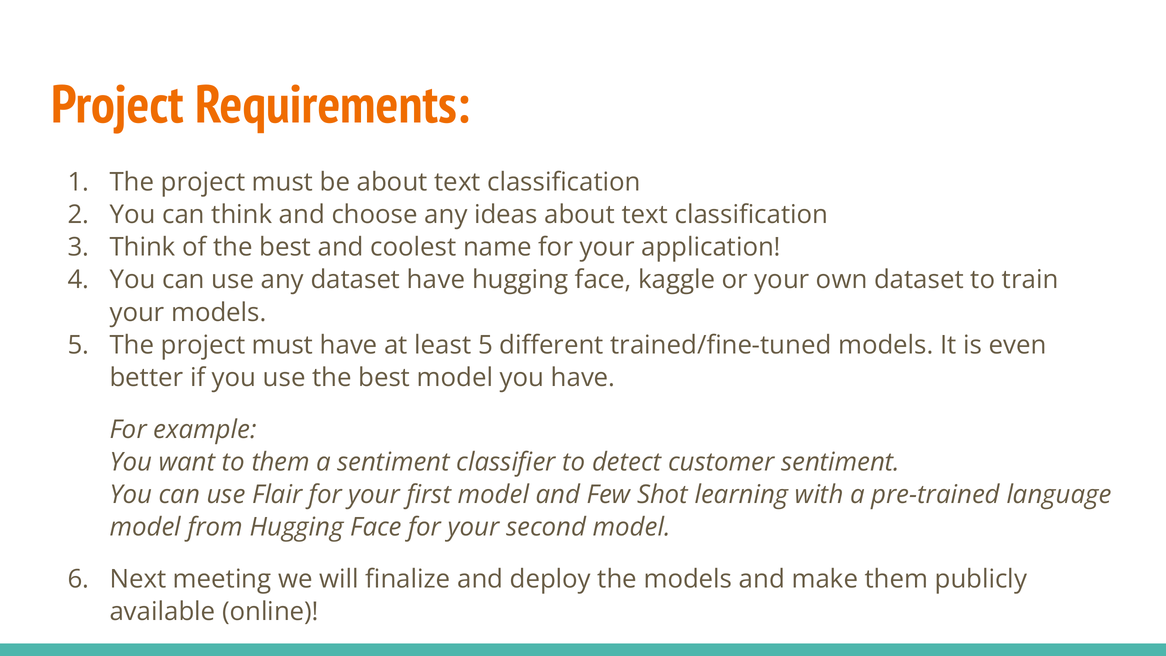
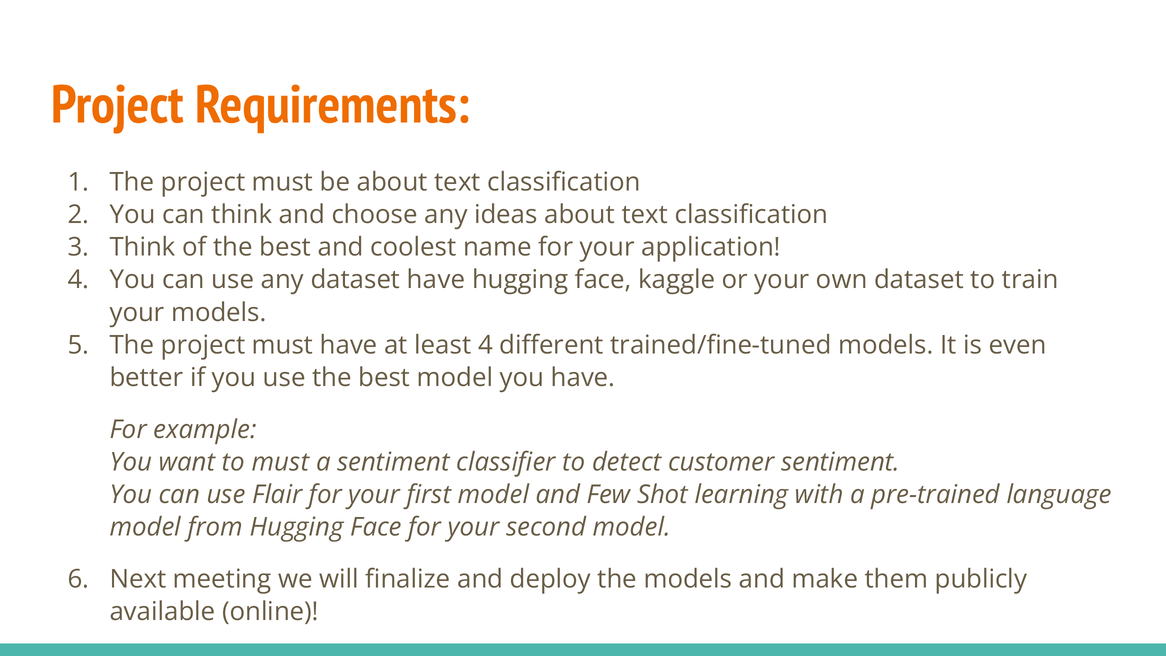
least 5: 5 -> 4 (485, 345)
to them: them -> must (280, 462)
